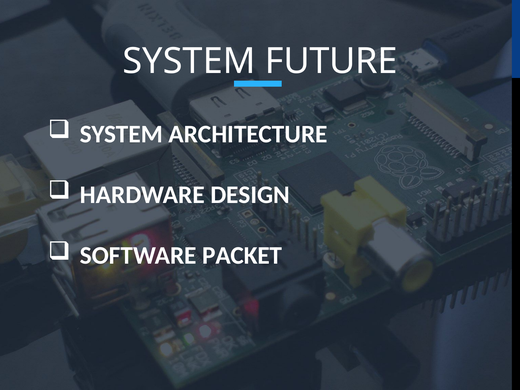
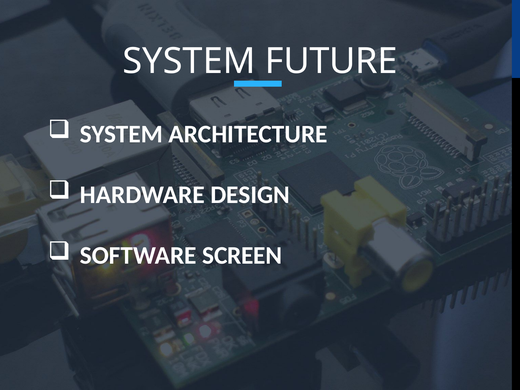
PACKET: PACKET -> SCREEN (242, 255)
